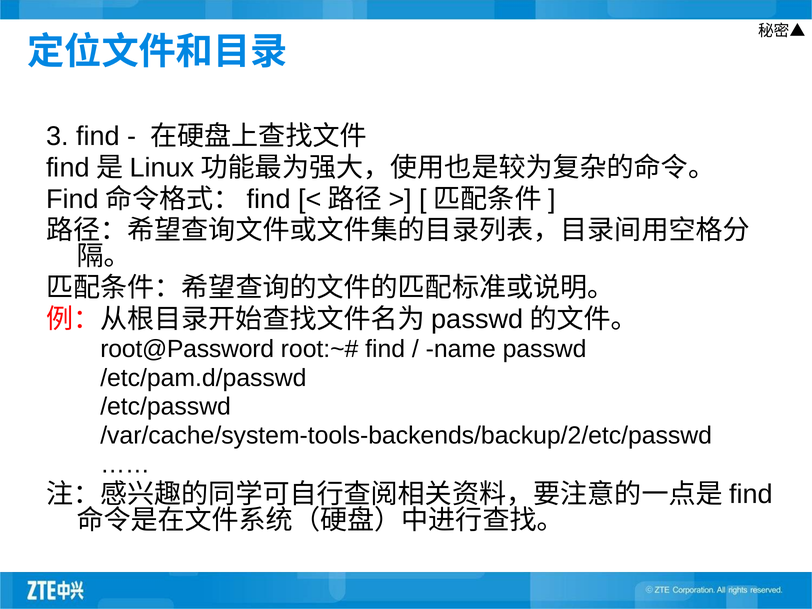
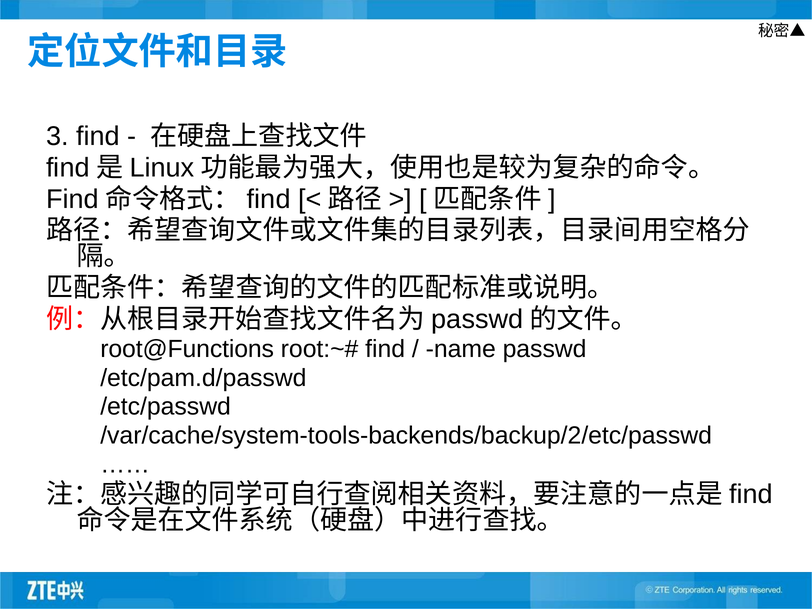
root@Password: root@Password -> root@Functions (187, 349)
